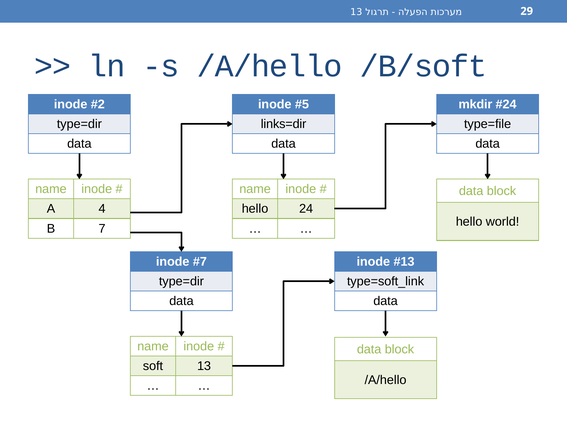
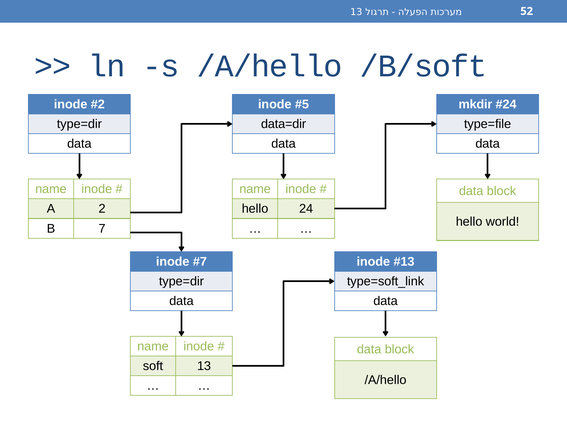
29: 29 -> 52 (527, 11)
links=dir: links=dir -> data=dir (284, 124)
4: 4 -> 2 (102, 209)
